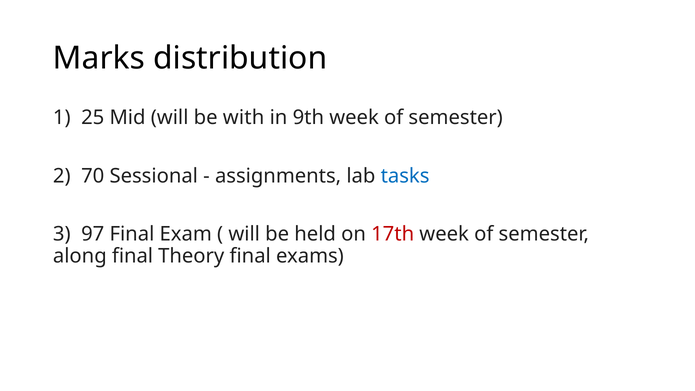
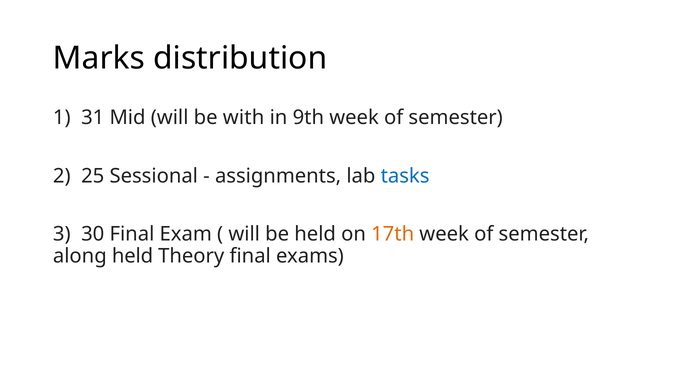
25: 25 -> 31 (93, 118)
70: 70 -> 25 (93, 176)
97: 97 -> 30 (93, 234)
17th colour: red -> orange (393, 234)
along final: final -> held (133, 256)
